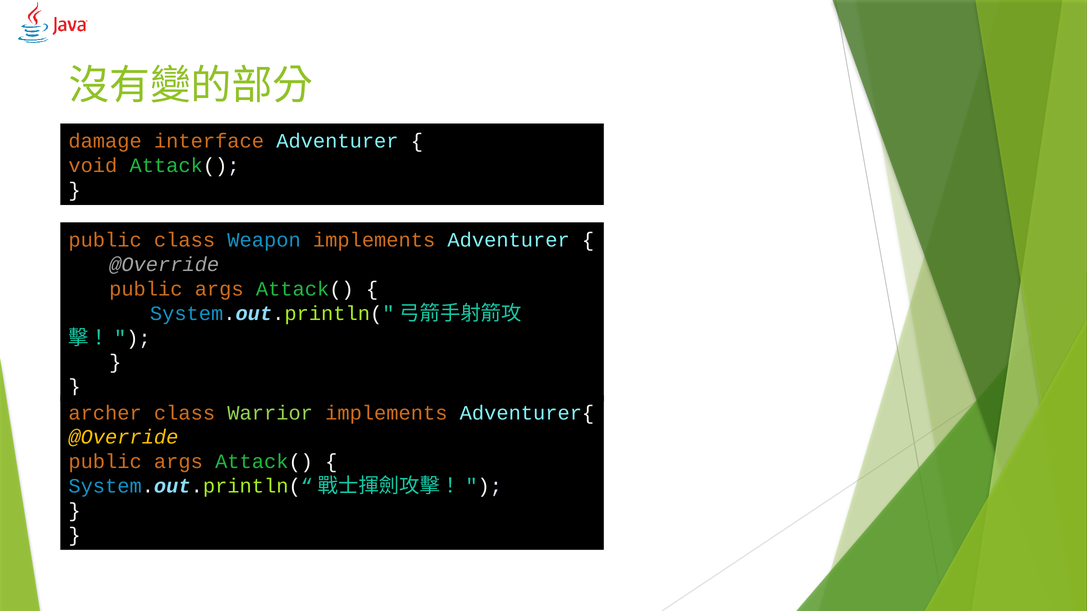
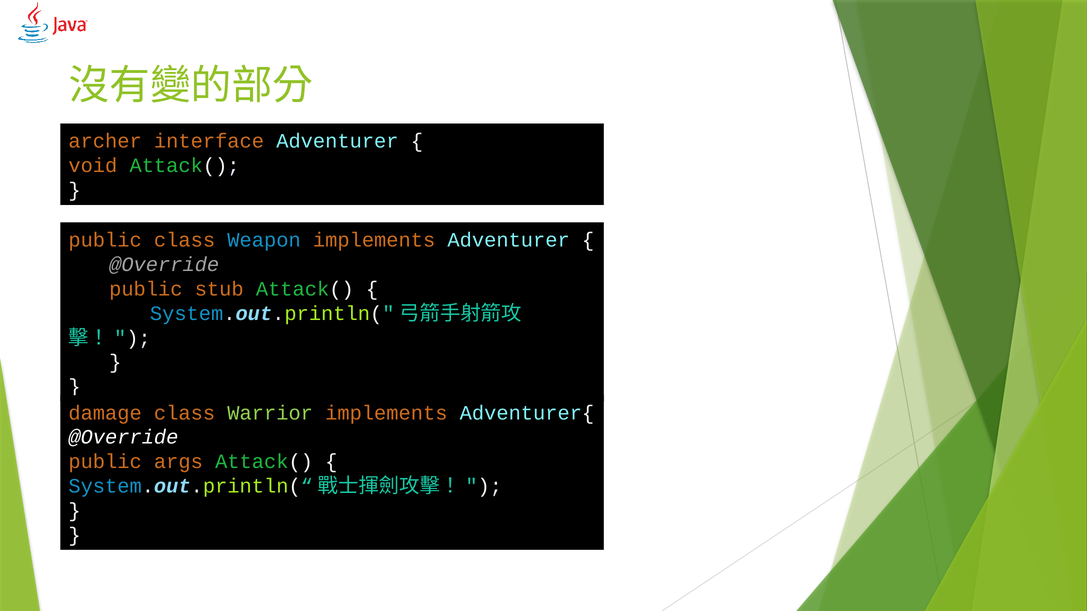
damage: damage -> archer (105, 141)
args: args -> stub (219, 289)
archer: archer -> damage (105, 413)
@Override colour: yellow -> white (123, 438)
